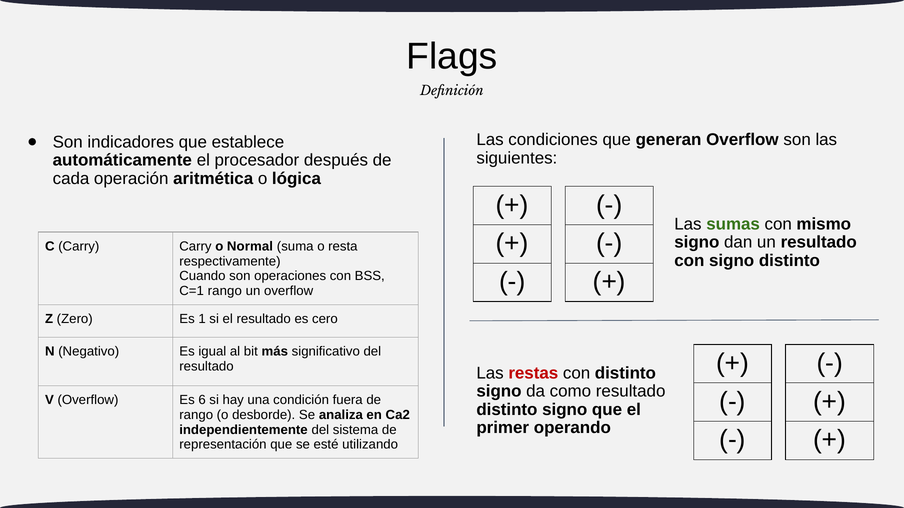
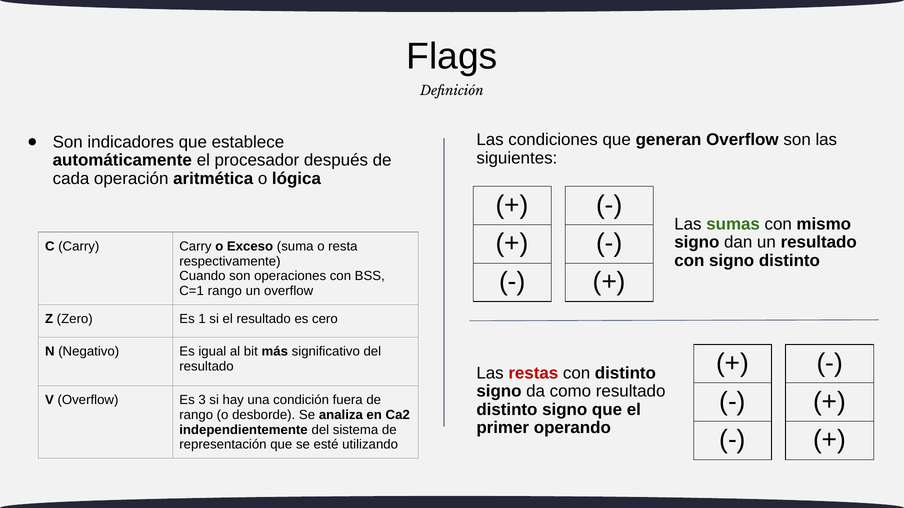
Normal: Normal -> Exceso (250, 247)
6: 6 -> 3 (202, 400)
